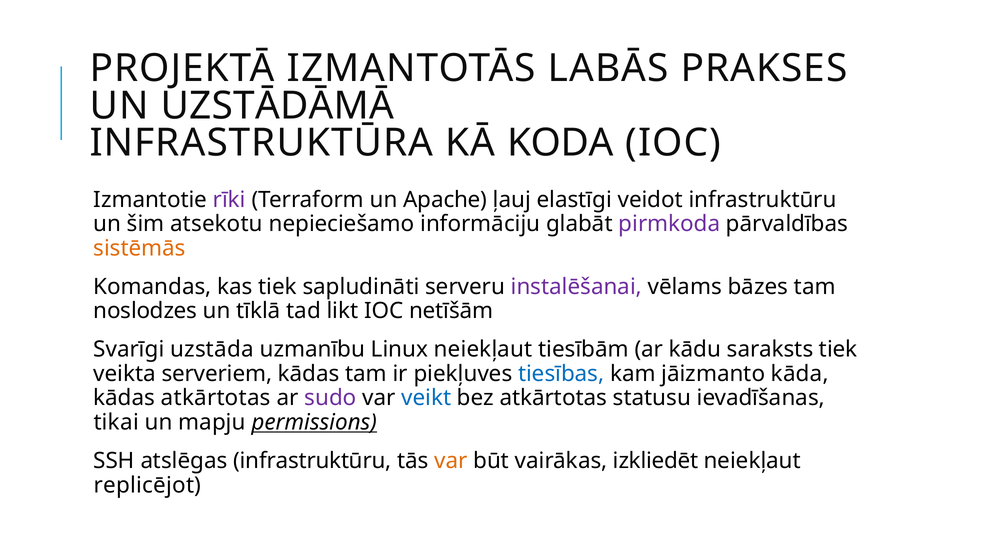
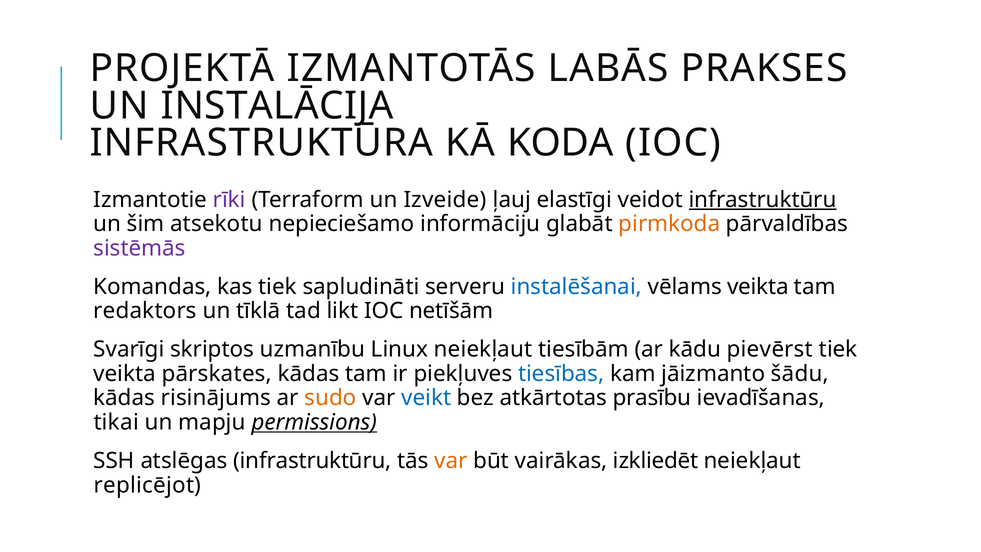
UZSTĀDĀMĀ: UZSTĀDĀMĀ -> INSTALĀCIJA (277, 106)
Apache: Apache -> Izveide (445, 200)
infrastruktūru underline: none -> present (763, 200)
pirmkoda colour: purple -> orange (669, 224)
sistēmās colour: orange -> purple (140, 248)
instalēšanai colour: purple -> blue (576, 287)
vēlams bāzes: bāzes -> veikta (758, 287)
noslodzes: noslodzes -> redaktors (145, 311)
uzstāda: uzstāda -> skriptos (212, 349)
saraksts: saraksts -> pievērst (770, 349)
serveriem: serveriem -> pārskates (217, 374)
kāda: kāda -> šādu (800, 374)
kādas atkārtotas: atkārtotas -> risinājums (216, 398)
sudo colour: purple -> orange (330, 398)
statusu: statusu -> prasību (652, 398)
